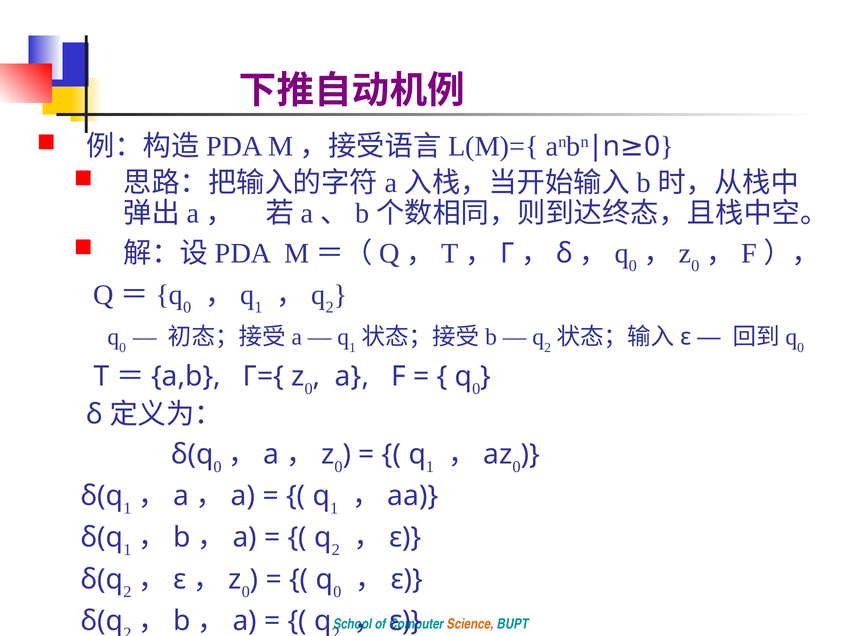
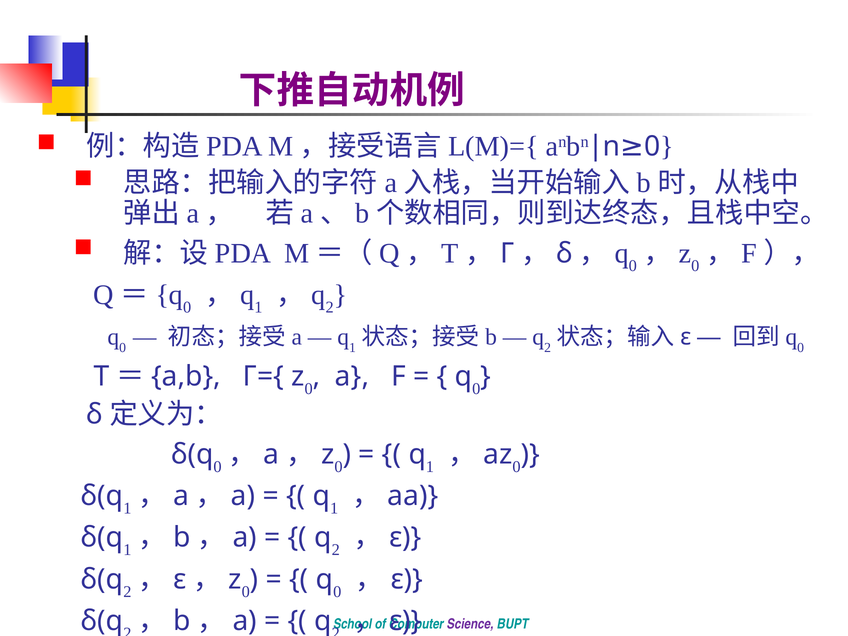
Science colour: orange -> purple (470, 624)
